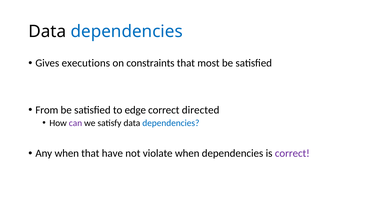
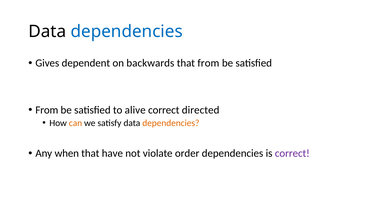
executions: executions -> dependent (86, 63)
constraints: constraints -> backwards (150, 63)
that most: most -> from (208, 63)
edge: edge -> alive (135, 110)
can colour: purple -> orange (75, 123)
dependencies colour: blue -> orange (171, 123)
violate when: when -> order (187, 153)
